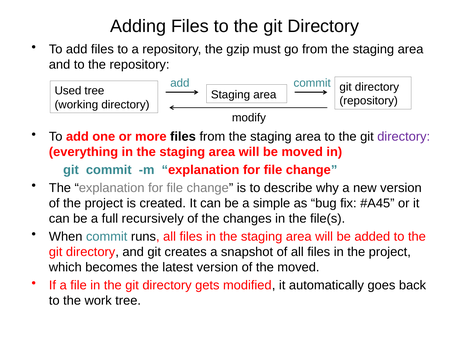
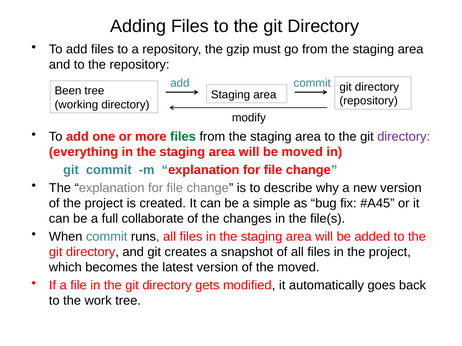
Used: Used -> Been (68, 91)
files colour: black -> green (183, 137)
recursively: recursively -> collaborate (153, 219)
